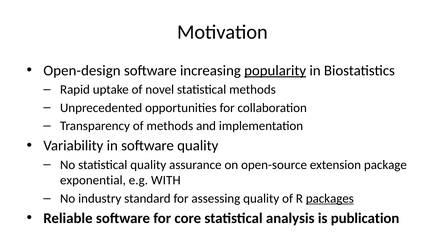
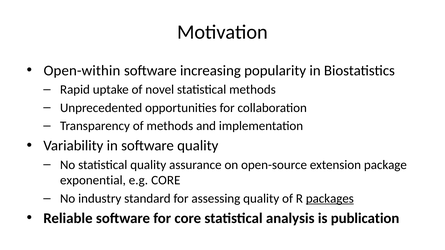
Open-design: Open-design -> Open-within (82, 71)
popularity underline: present -> none (275, 71)
e.g WITH: WITH -> CORE (166, 181)
